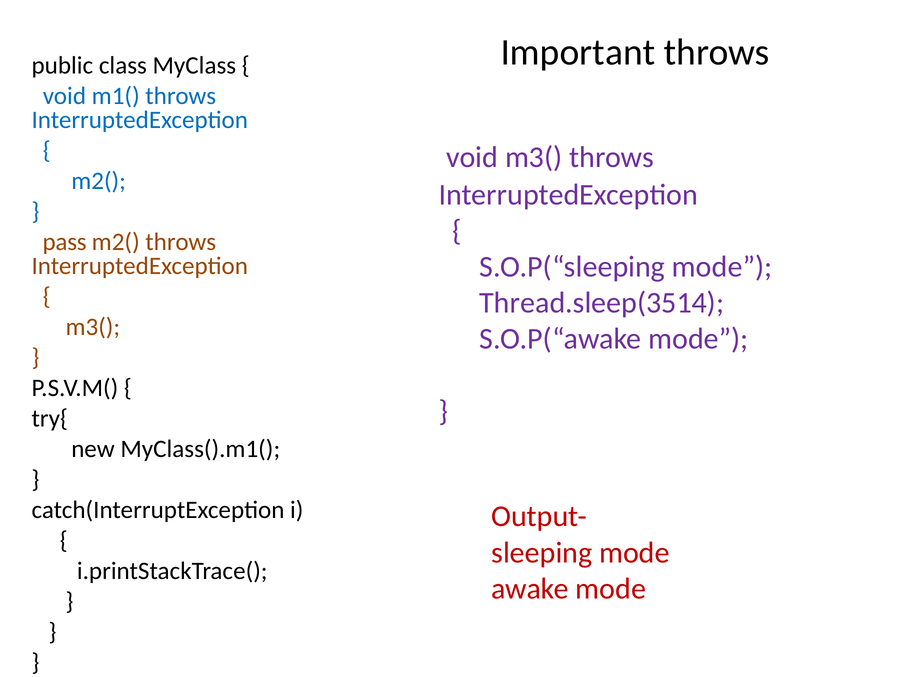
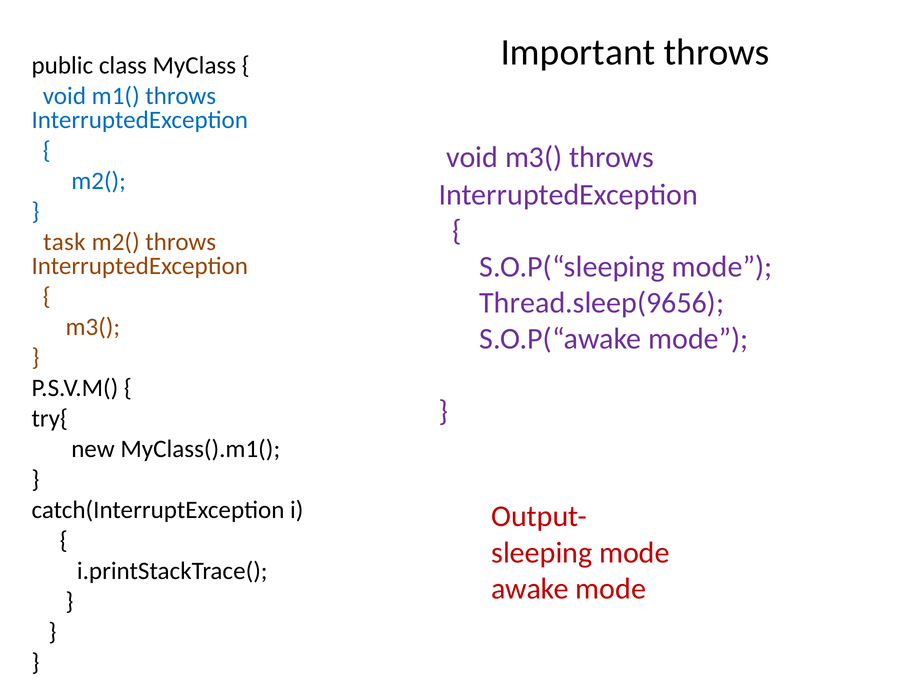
pass: pass -> task (64, 242)
Thread.sleep(3514: Thread.sleep(3514 -> Thread.sleep(9656 (602, 303)
